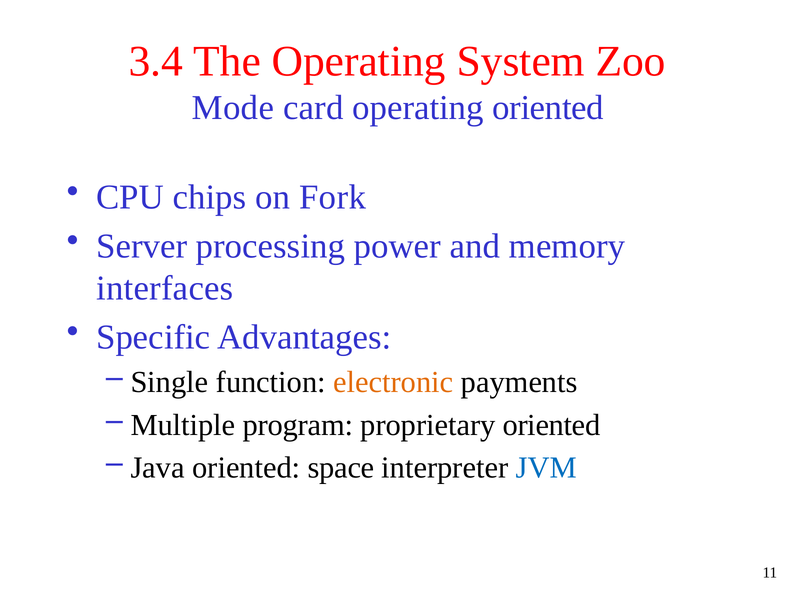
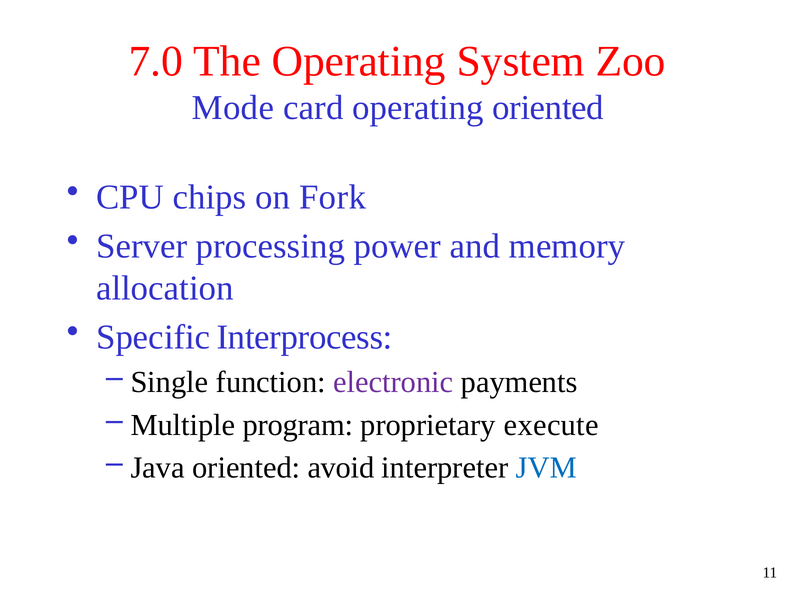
3.4: 3.4 -> 7.0 (156, 61)
interfaces: interfaces -> allocation (165, 288)
Advantages: Advantages -> Interprocess (305, 337)
electronic colour: orange -> purple (393, 382)
proprietary oriented: oriented -> execute (551, 425)
space: space -> avoid (341, 468)
